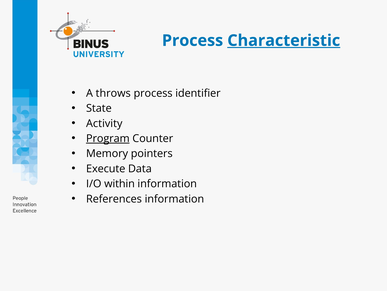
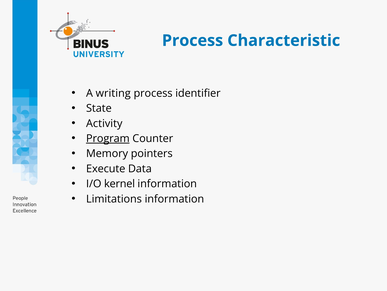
Characteristic underline: present -> none (284, 40)
throws: throws -> writing (113, 93)
within: within -> kernel (120, 183)
References: References -> Limitations (114, 198)
